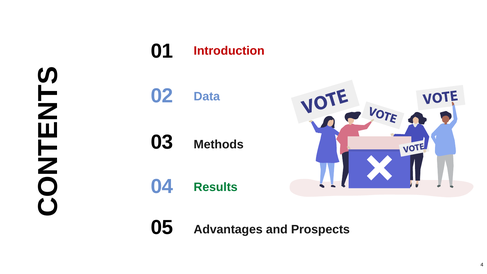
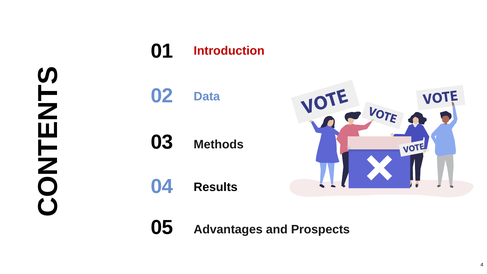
Results colour: green -> black (216, 187)
